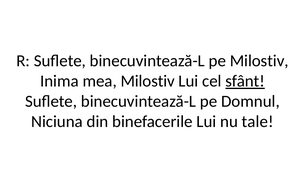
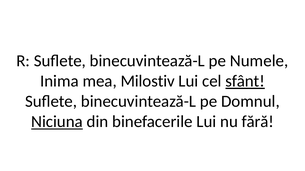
pe Milostiv: Milostiv -> Numele (259, 61)
Niciuna underline: none -> present (57, 122)
tale: tale -> fără (258, 122)
